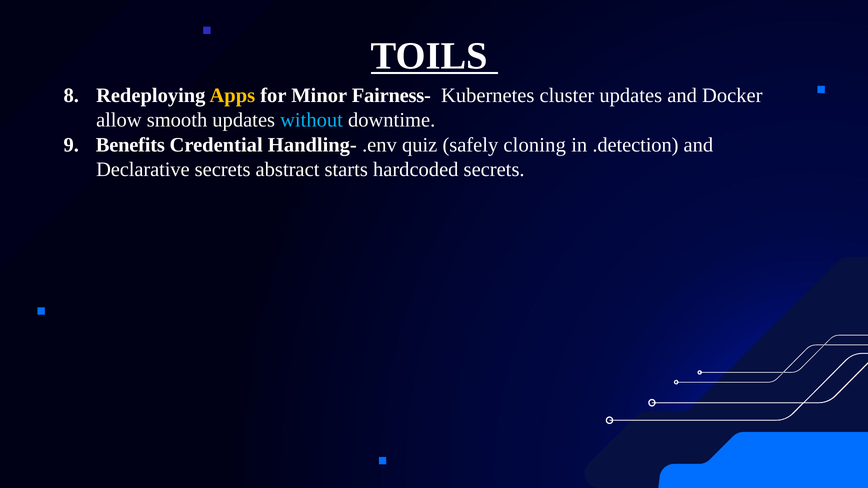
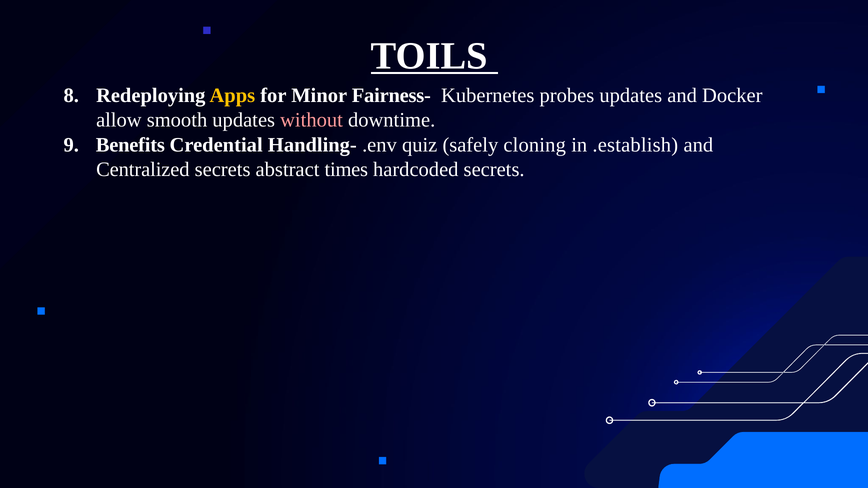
cluster: cluster -> probes (567, 96)
without colour: light blue -> pink (312, 120)
.detection: .detection -> .establish (635, 145)
Declarative: Declarative -> Centralized (143, 169)
starts: starts -> times (346, 169)
